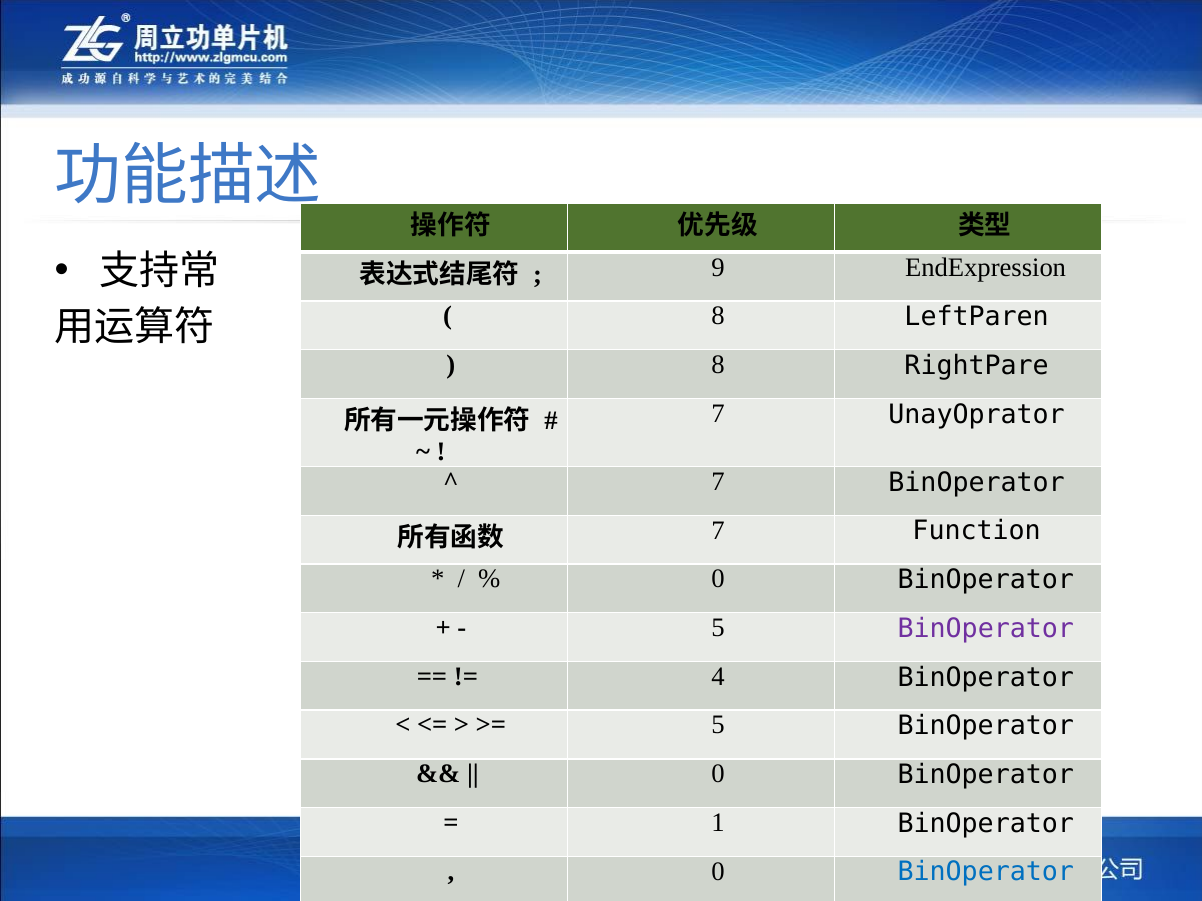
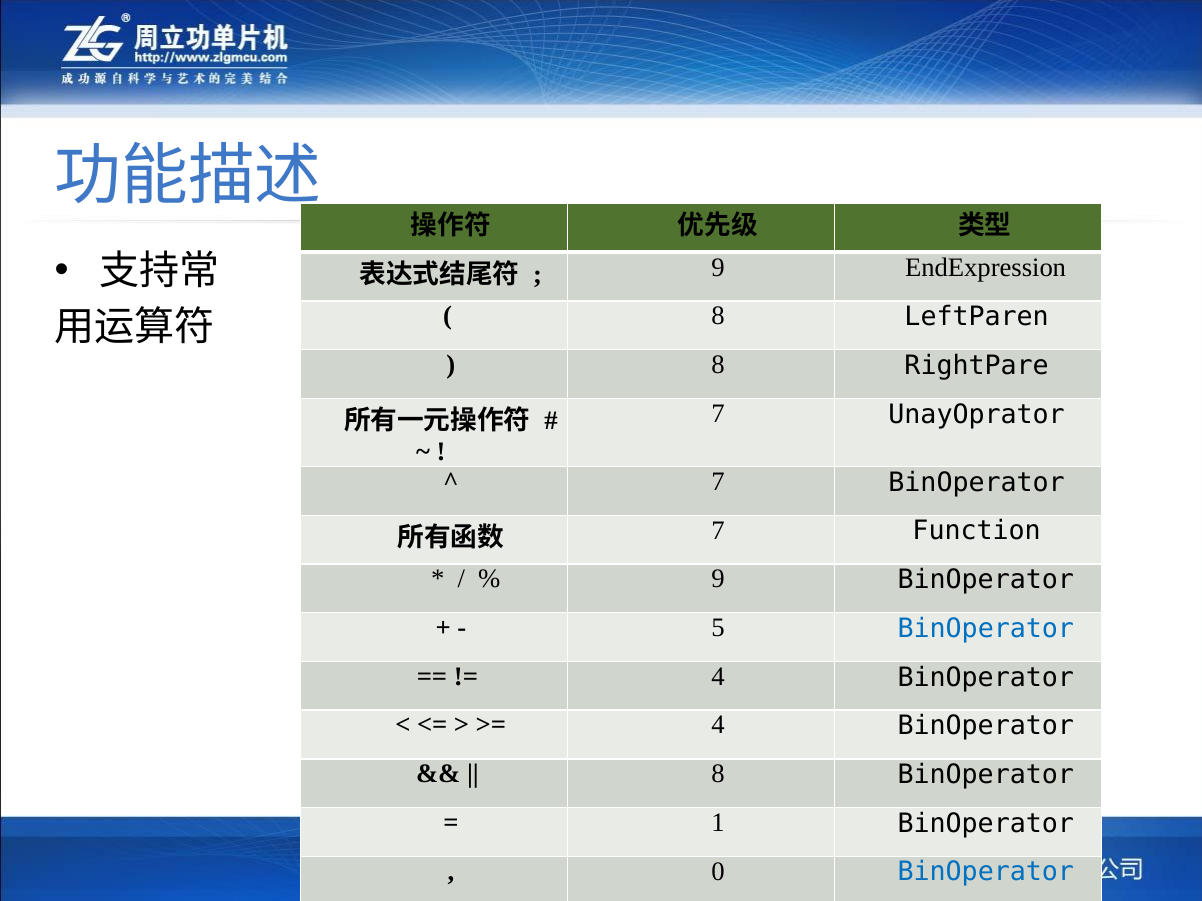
0: 0 -> 9 (718, 579)
BinOperator colour: purple -> blue (986, 629)
5: 5 -> 4 (718, 726)
0: 0 -> 8 (718, 774)
